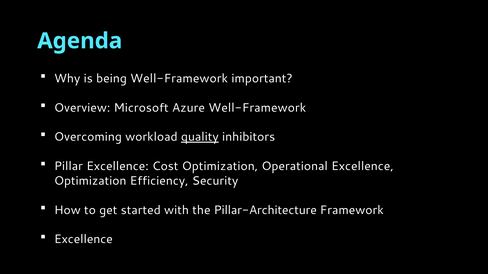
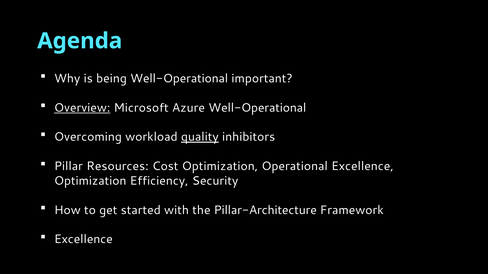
being Well-Framework: Well-Framework -> Well-Operational (179, 79)
Overview underline: none -> present (82, 108)
Azure Well-Framework: Well-Framework -> Well-Operational (257, 108)
Pillar Excellence: Excellence -> Resources (117, 166)
